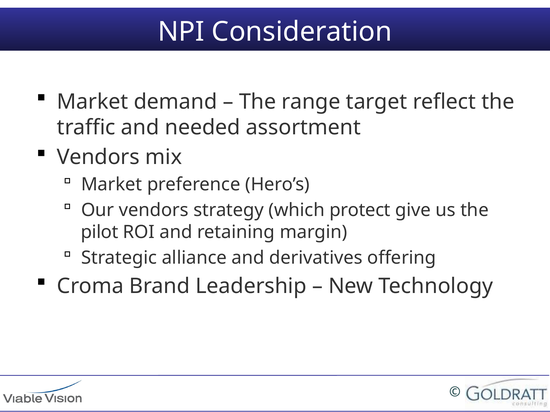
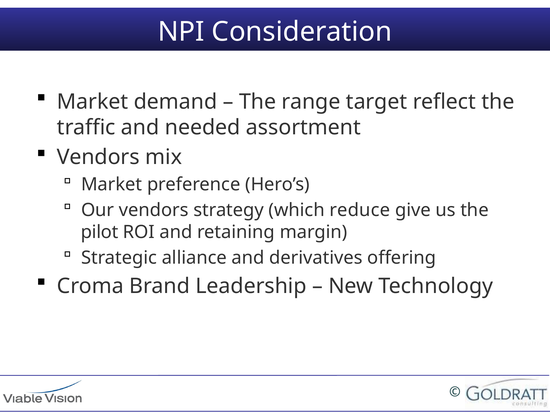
protect: protect -> reduce (360, 210)
